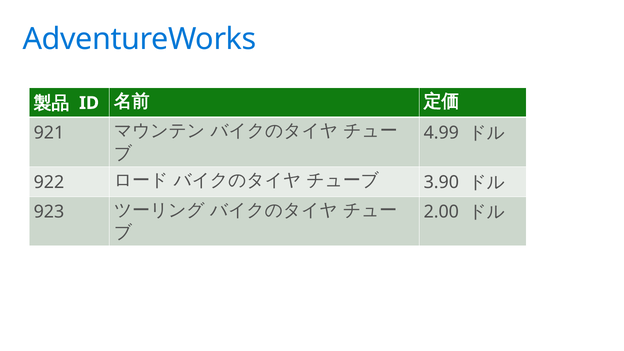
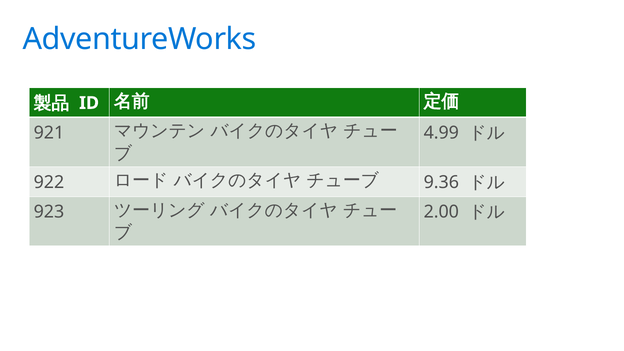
3.90: 3.90 -> 9.36 (441, 182)
